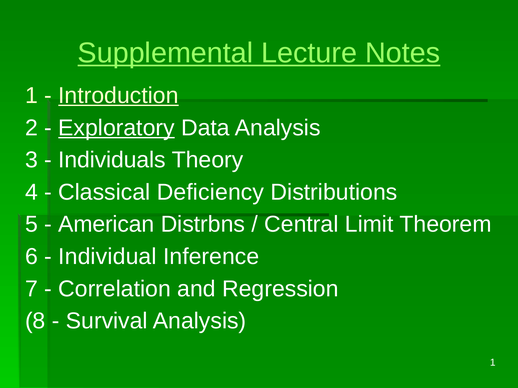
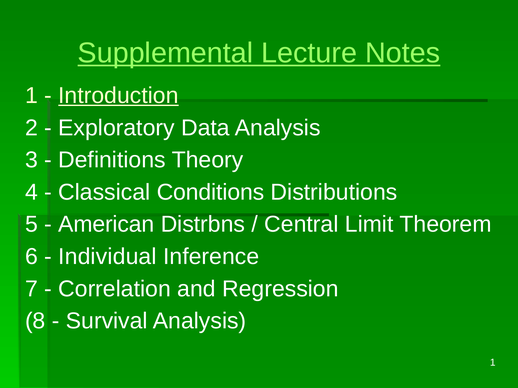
Exploratory underline: present -> none (116, 128)
Individuals: Individuals -> Definitions (112, 160)
Deficiency: Deficiency -> Conditions (211, 192)
